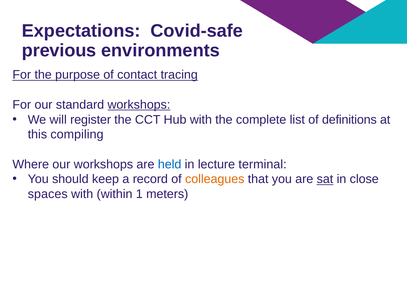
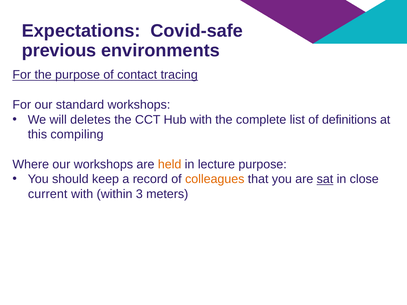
workshops underline: present -> none (139, 105)
register: register -> deletes (91, 120)
held colour: blue -> orange (170, 164)
lecture terminal: terminal -> purpose (263, 164)
spaces: spaces -> current (48, 194)
1: 1 -> 3 (139, 194)
